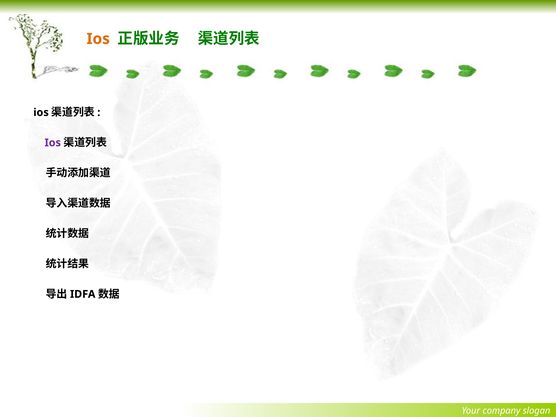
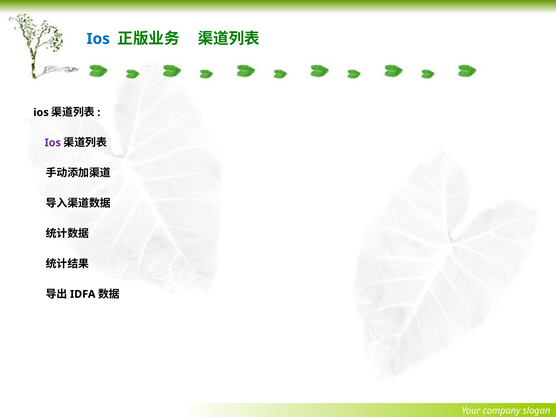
Ios colour: orange -> blue (98, 39)
